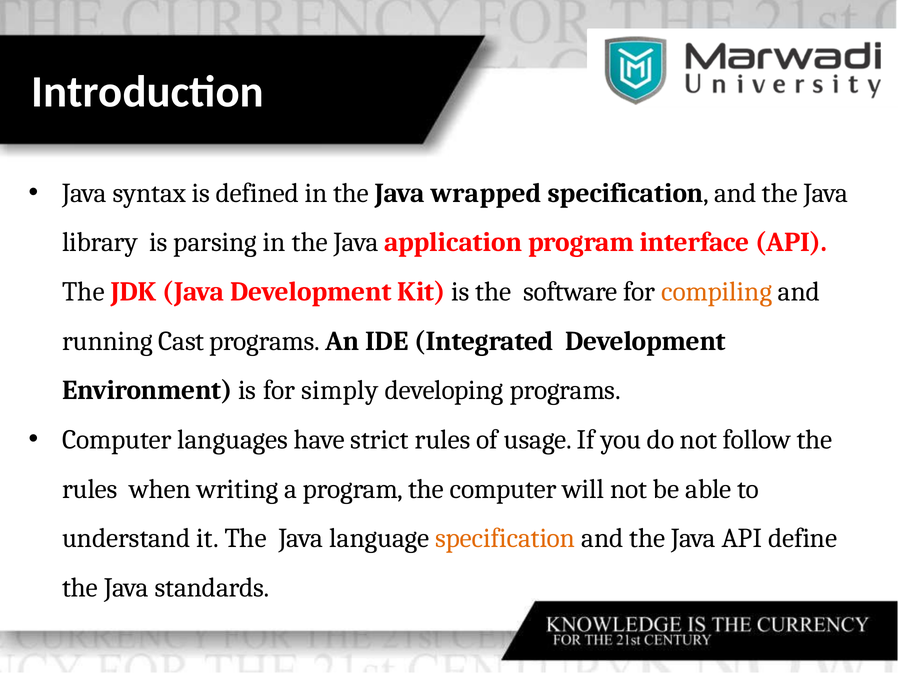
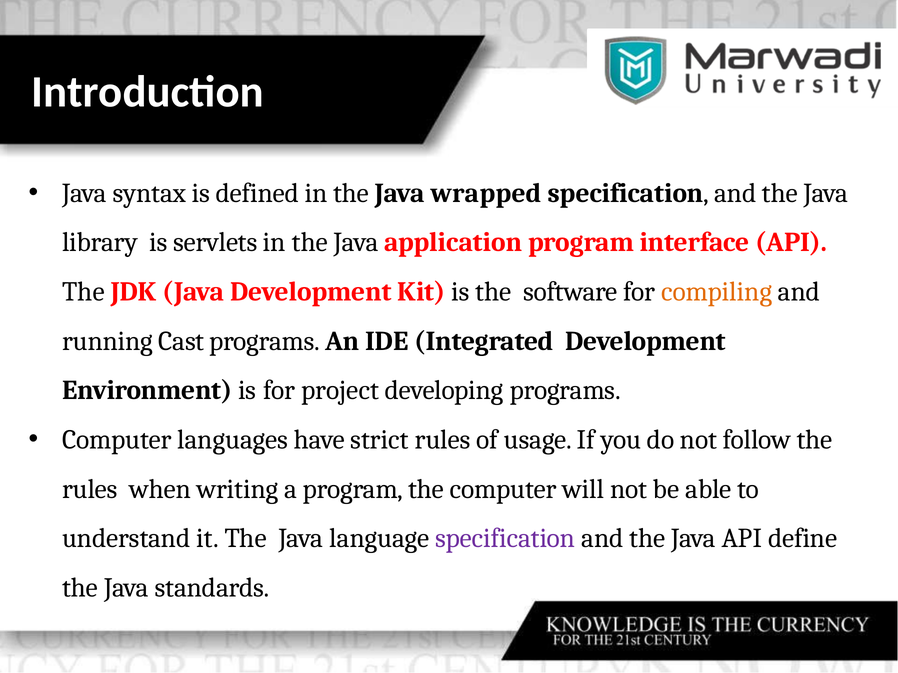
parsing: parsing -> servlets (215, 243)
simply: simply -> project (340, 391)
specification colour: orange -> purple (505, 539)
